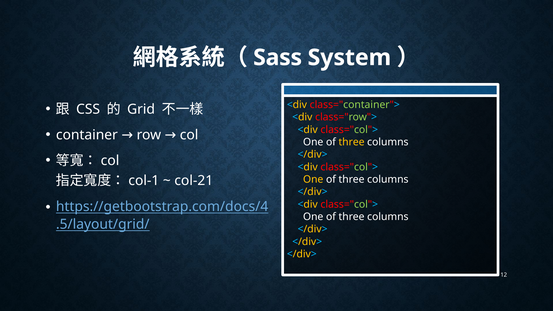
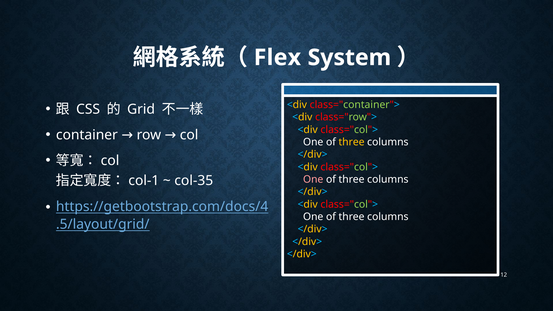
Sass: Sass -> Flex (277, 58)
col-21: col-21 -> col-35 (194, 181)
One colour: yellow -> pink (313, 179)
